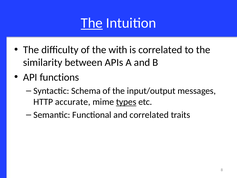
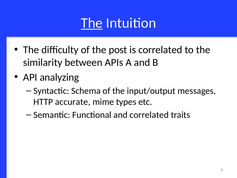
with: with -> post (118, 50)
functions: functions -> analyzing (59, 77)
types underline: present -> none (126, 102)
